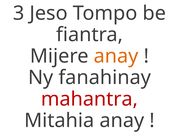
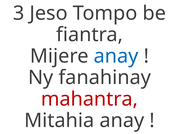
anay colour: orange -> blue (116, 56)
